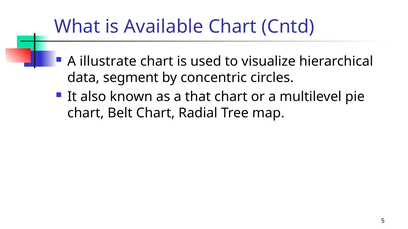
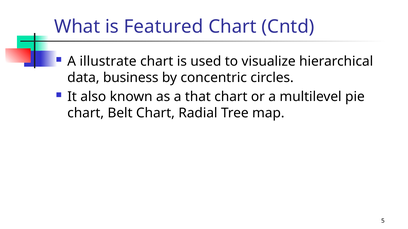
Available: Available -> Featured (164, 27)
segment: segment -> business (131, 78)
